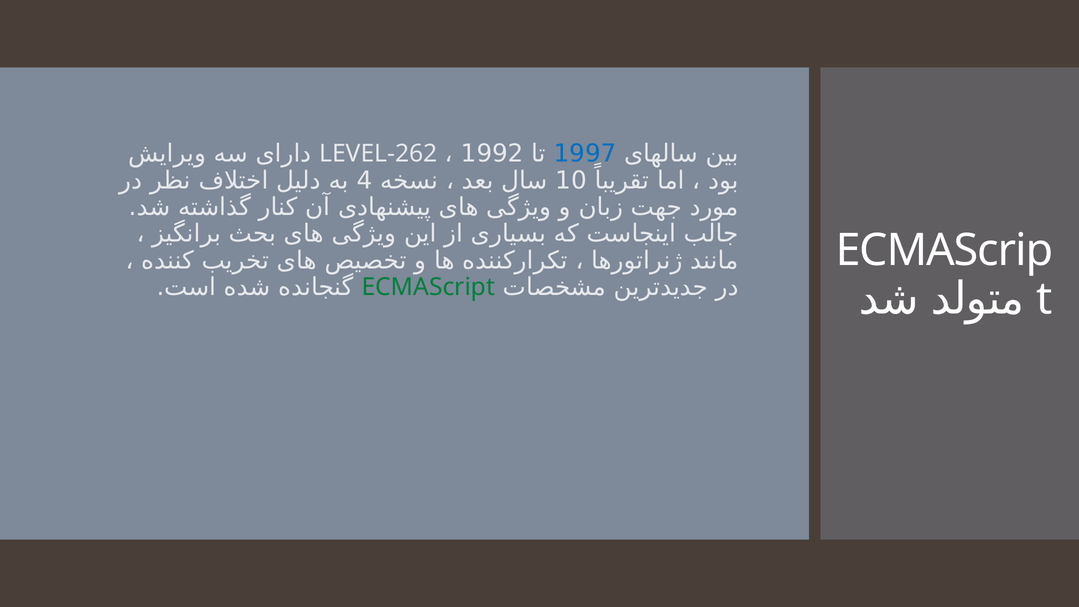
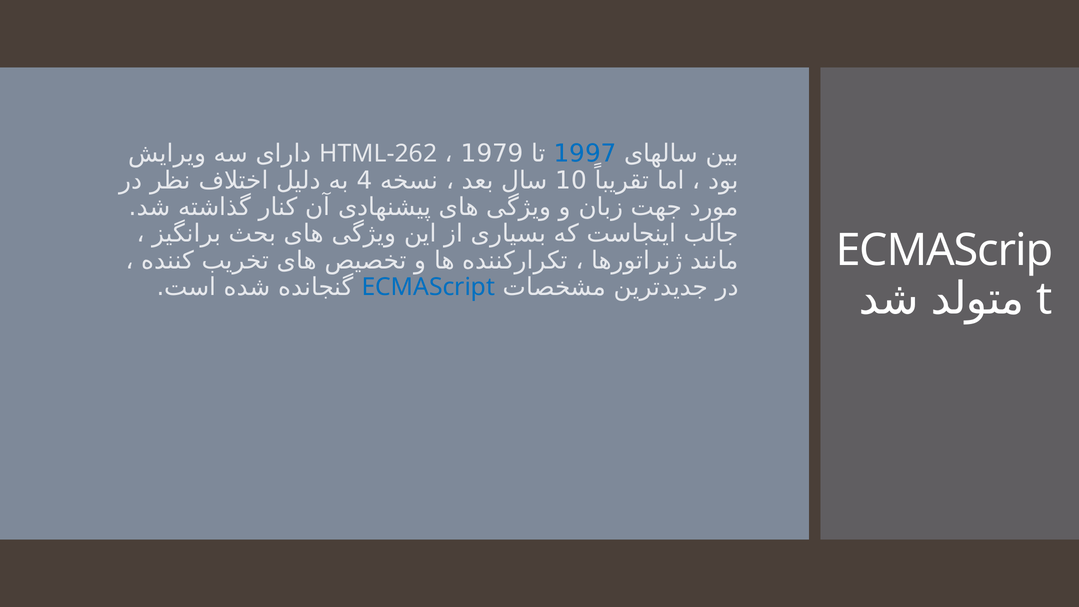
1992: 1992 -> 1979 (492, 154)
LEVEL-262: LEVEL-262 -> HTML-262 (378, 154)
ECMAScript colour: green -> blue (428, 287)
